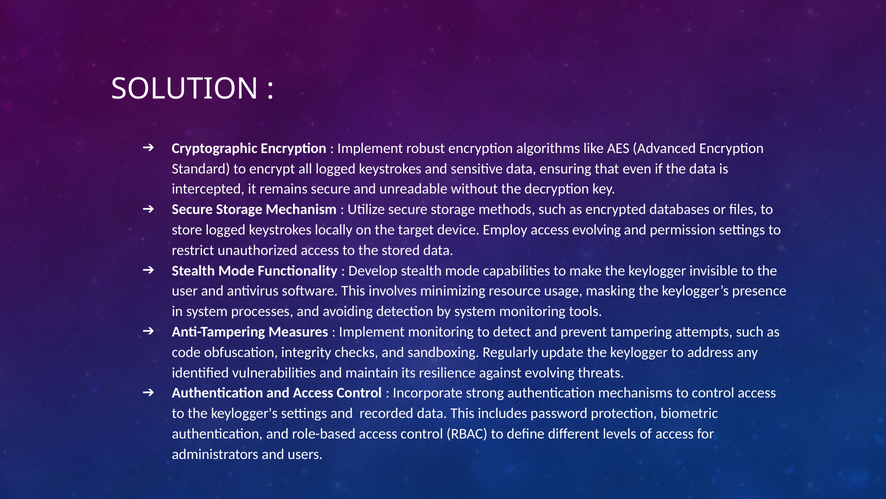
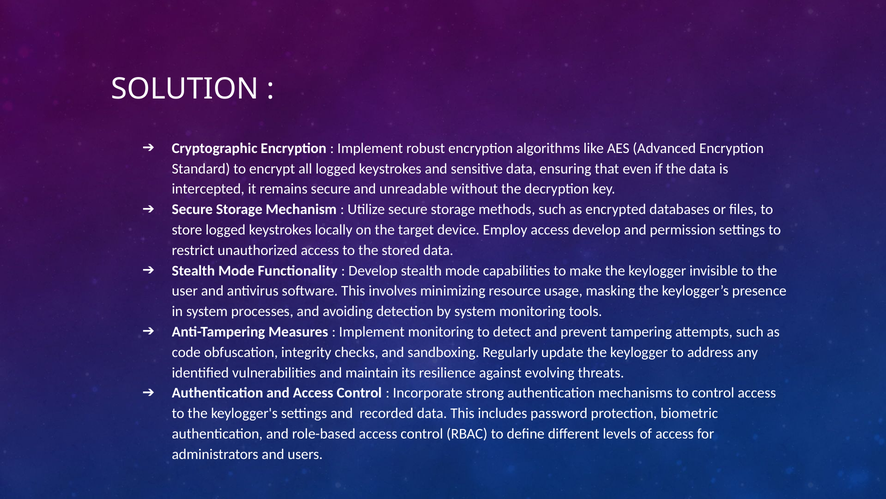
access evolving: evolving -> develop (596, 230)
